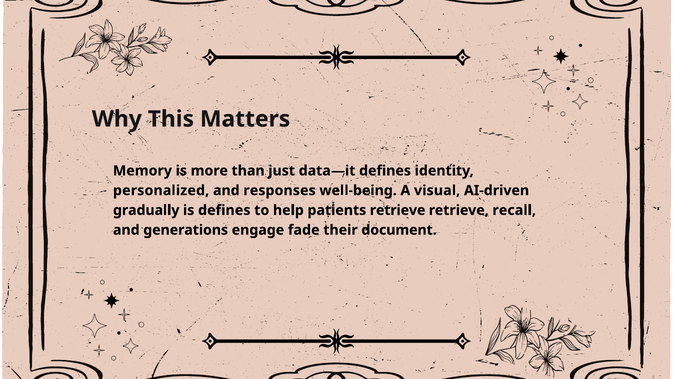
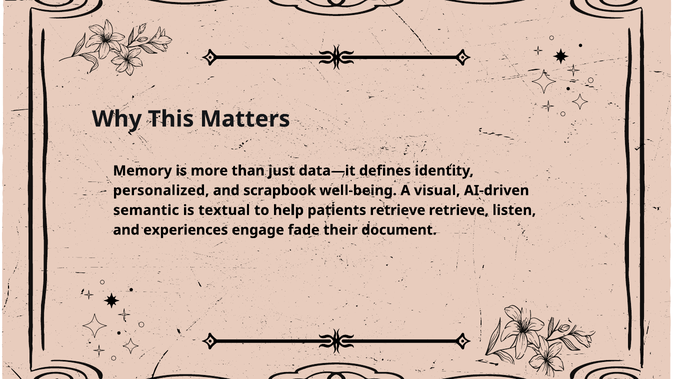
responses: responses -> scrapbook (280, 190)
gradually: gradually -> semantic (146, 210)
is defines: defines -> textual (224, 210)
recall: recall -> listen (514, 210)
generations: generations -> experiences (186, 230)
